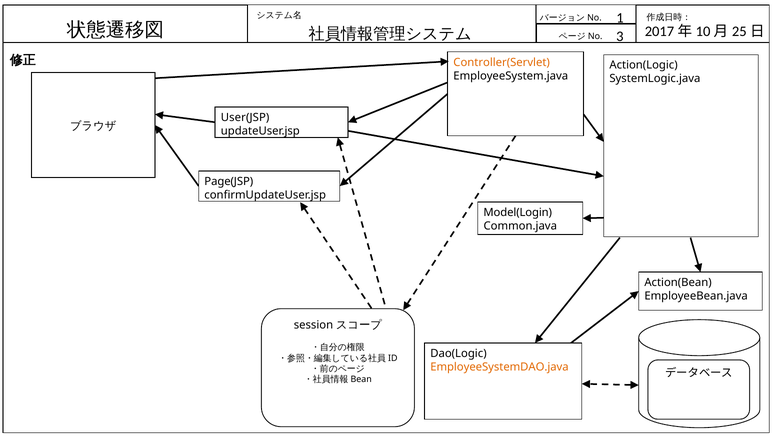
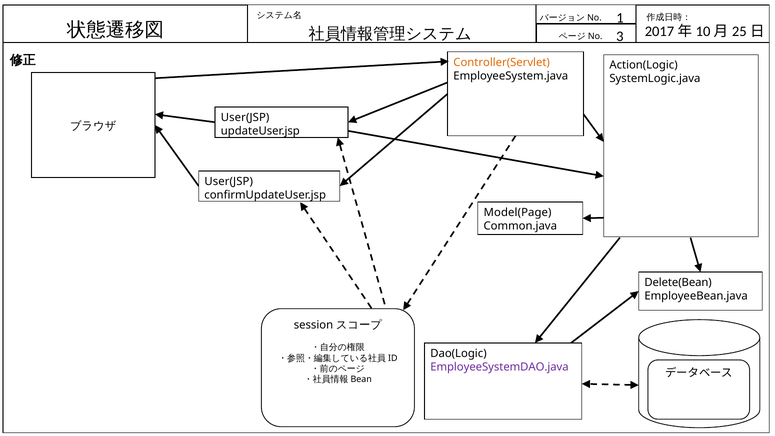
Page(JSP: Page(JSP -> User(JSP (229, 181)
Model(Login: Model(Login -> Model(Page (518, 212)
Action(Bean: Action(Bean -> Delete(Bean (678, 282)
EmployeeSystemDAO.java colour: orange -> purple (499, 367)
